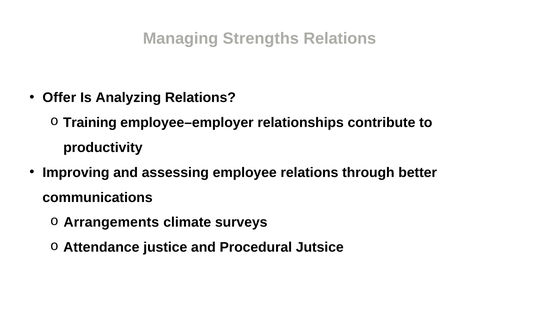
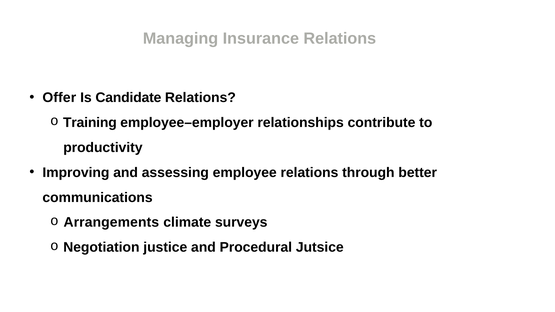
Strengths: Strengths -> Insurance (261, 38)
Analyzing: Analyzing -> Candidate (128, 98)
Attendance: Attendance -> Negotiation (101, 248)
